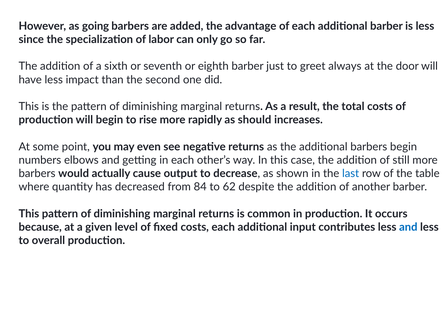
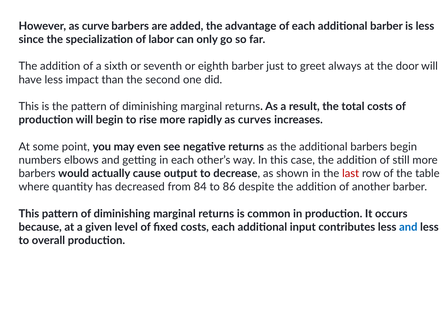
going: going -> curve (96, 26)
should: should -> curves (255, 120)
last colour: blue -> red (351, 174)
62: 62 -> 86 (229, 187)
